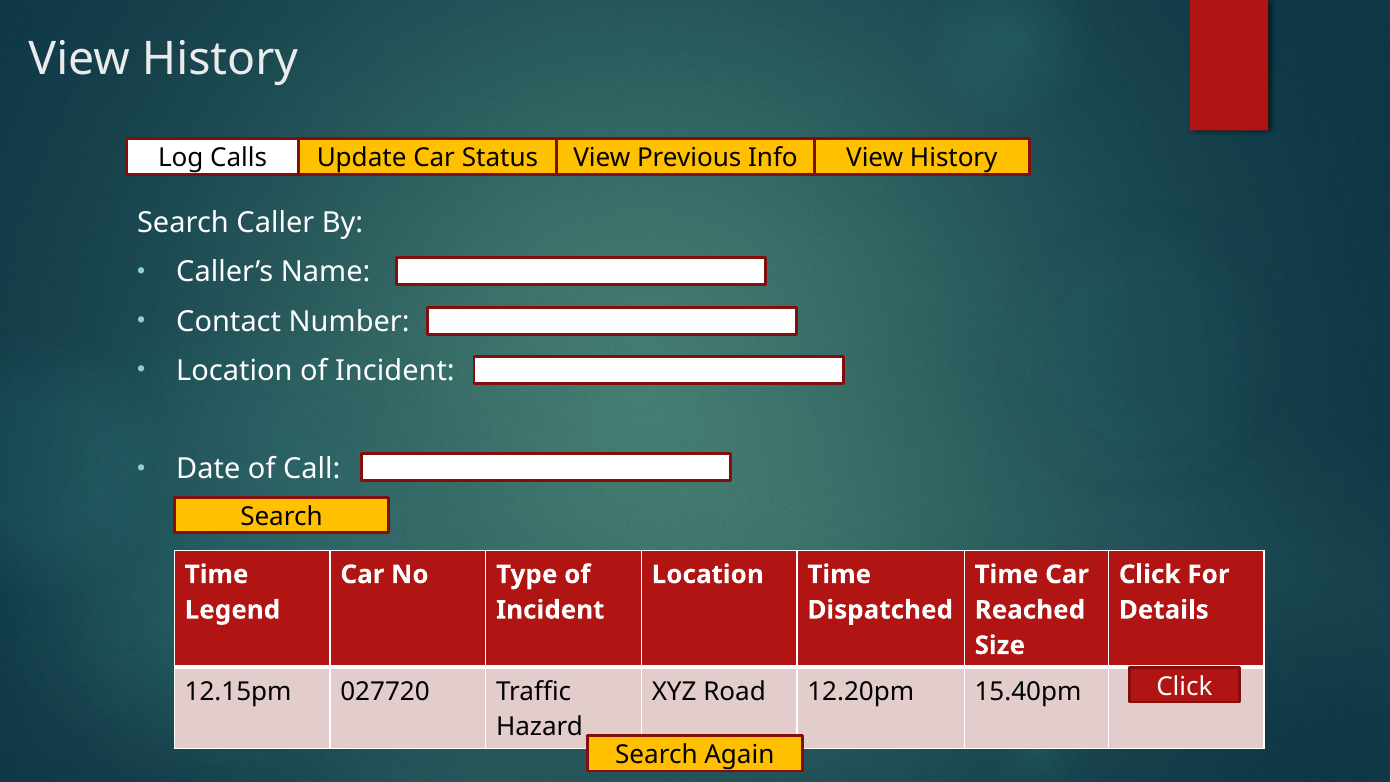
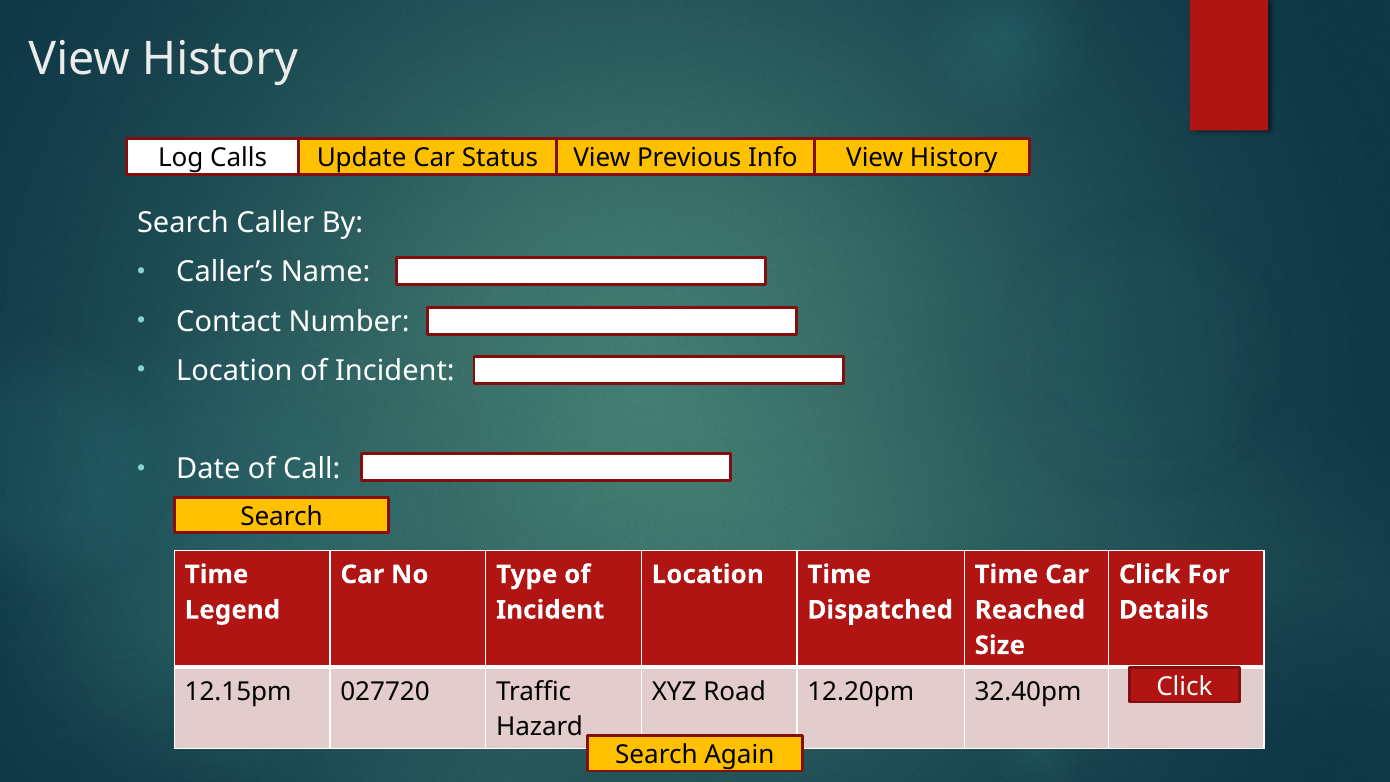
15.40pm: 15.40pm -> 32.40pm (1028, 691)
